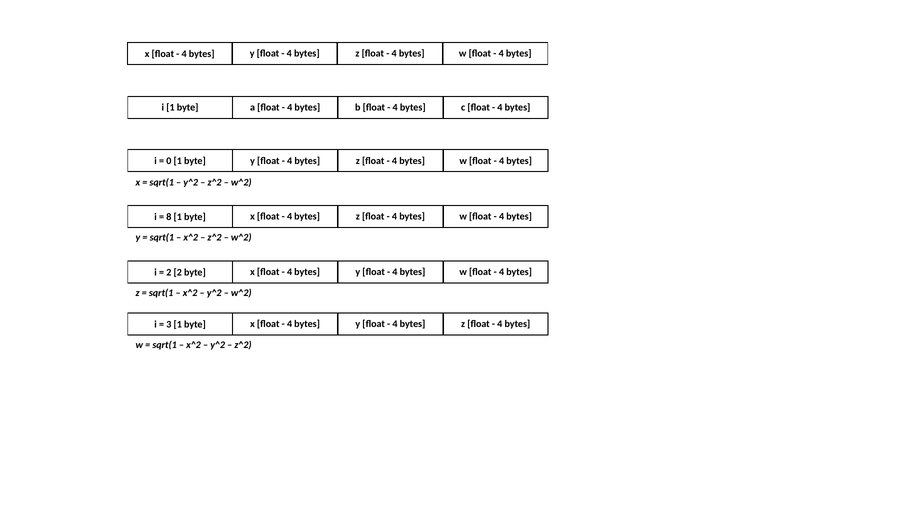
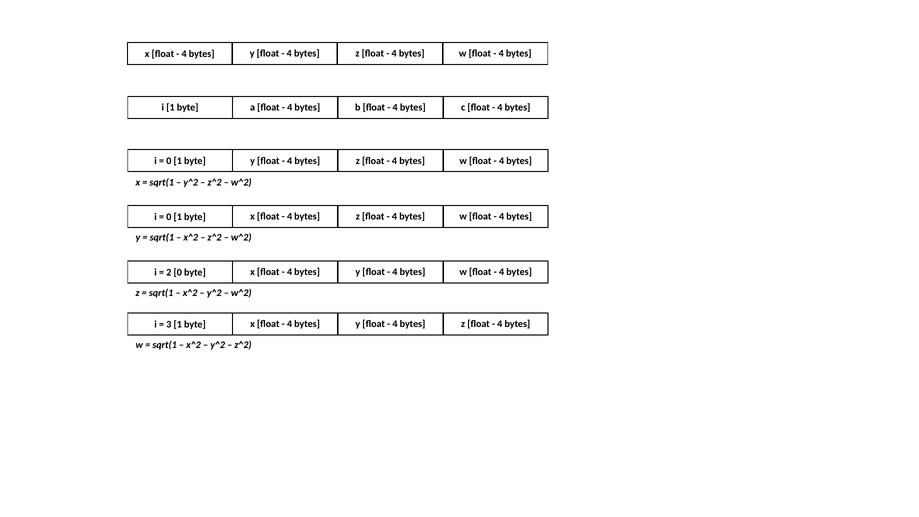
8: 8 -> 0 (169, 217)
2 2: 2 -> 0 (178, 272)
